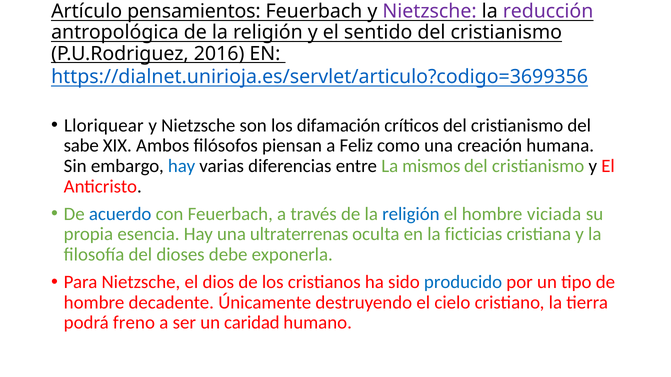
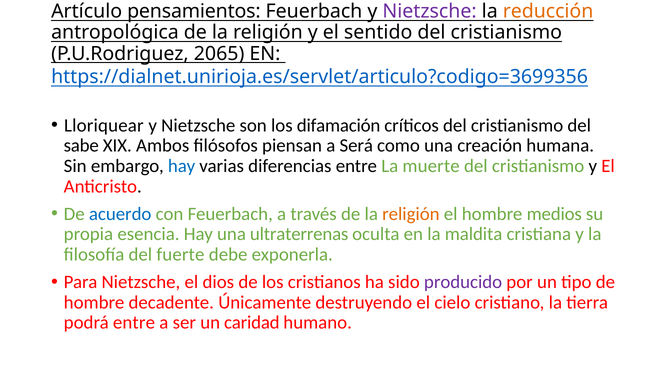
reducción colour: purple -> orange (548, 11)
2016: 2016 -> 2065 (219, 54)
Feliz: Feliz -> Será (356, 146)
mismos: mismos -> muerte (431, 166)
religión colour: blue -> orange (411, 214)
viciada: viciada -> medios (554, 214)
ficticias: ficticias -> maldita (474, 235)
dioses: dioses -> fuerte (180, 255)
producido colour: blue -> purple (463, 282)
podrá freno: freno -> entre (134, 323)
